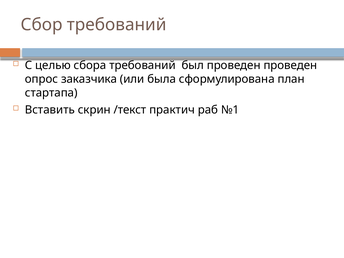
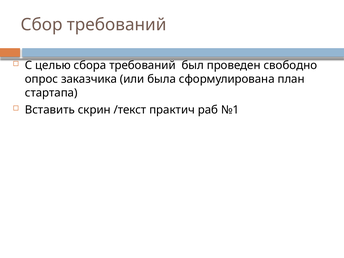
проведен проведен: проведен -> свободно (290, 65)
